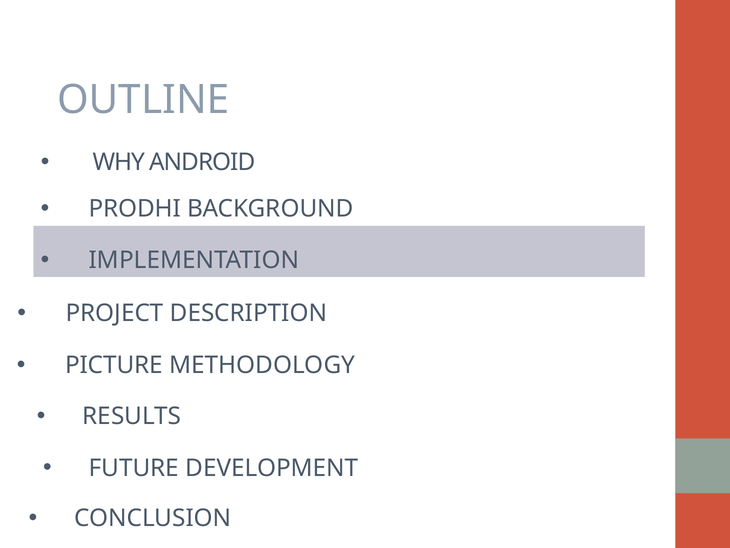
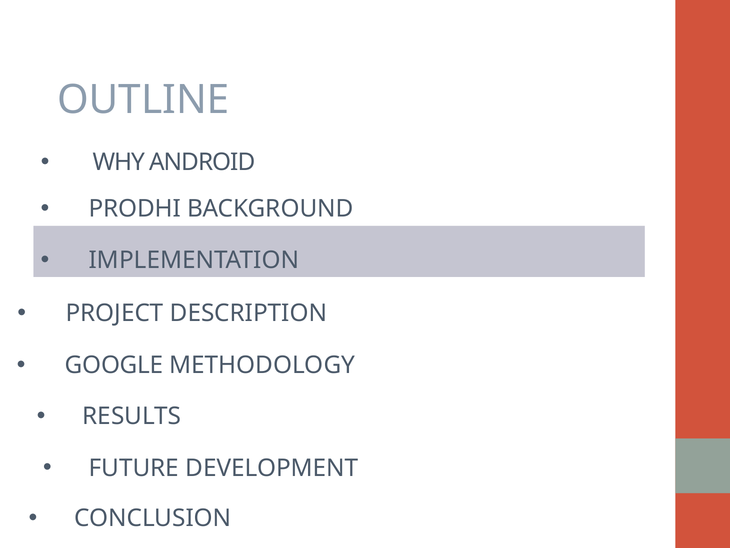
PICTURE: PICTURE -> GOOGLE (114, 365)
